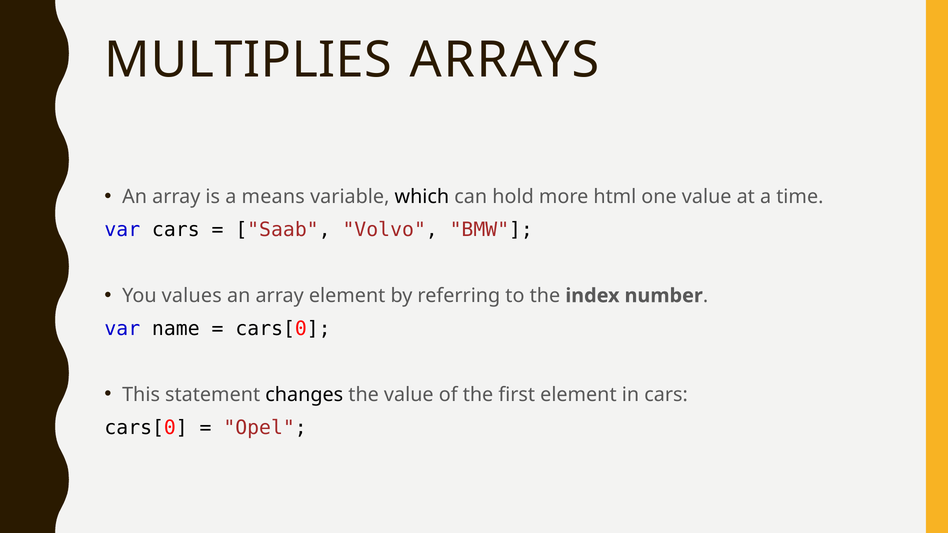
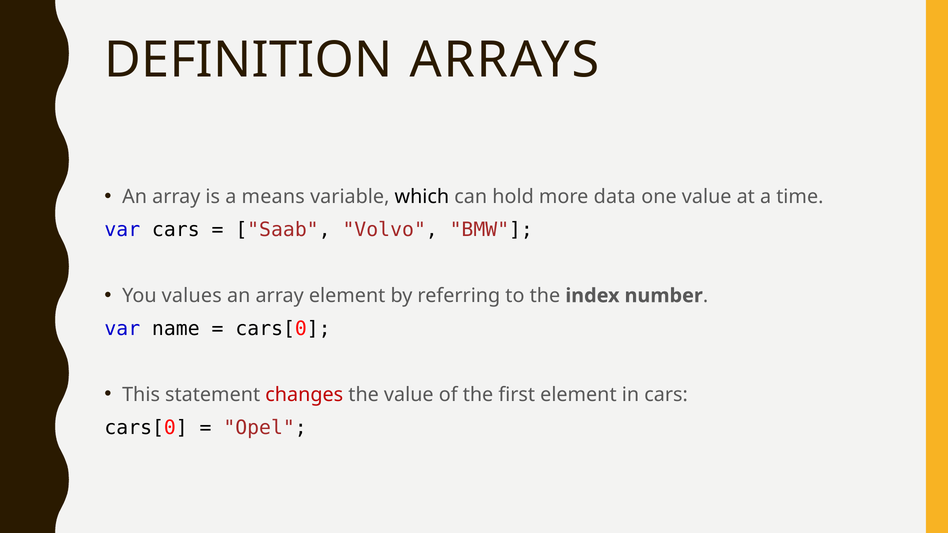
MULTIPLIES: MULTIPLIES -> DEFINITION (248, 60)
html: html -> data (615, 197)
changes colour: black -> red (304, 395)
